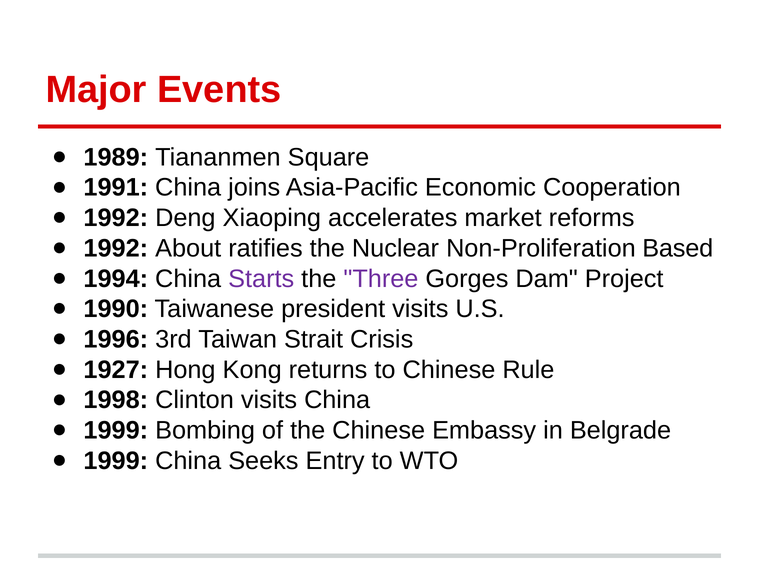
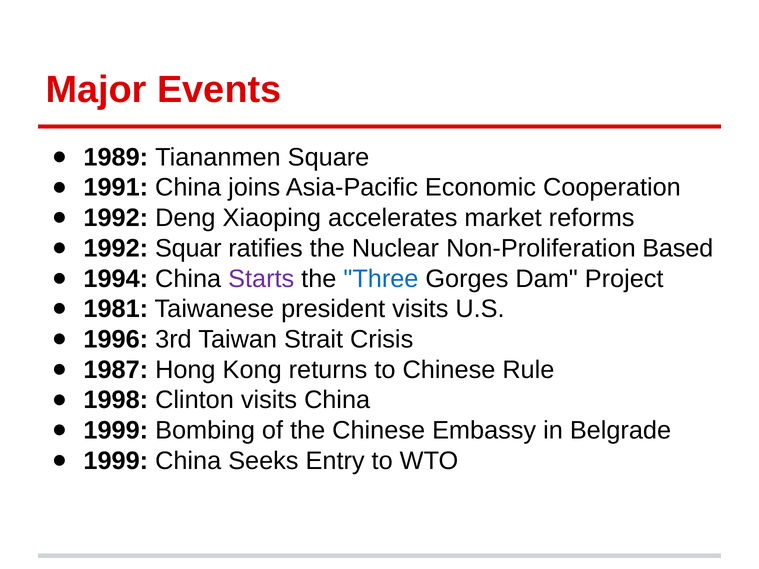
About: About -> Squar (188, 248)
Three colour: purple -> blue (381, 279)
1990: 1990 -> 1981 (116, 309)
1927: 1927 -> 1987 (116, 370)
